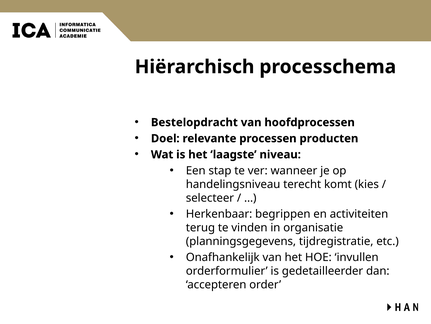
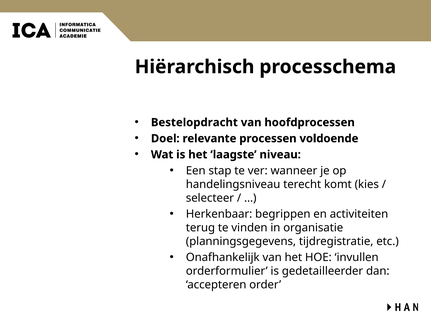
producten: producten -> voldoende (329, 138)
